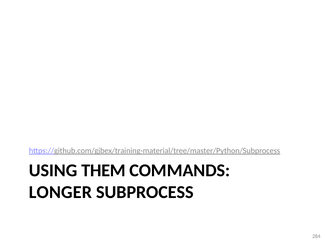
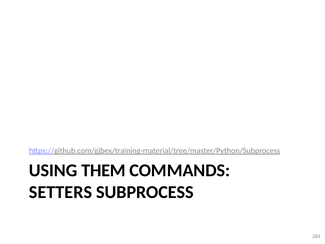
LONGER: LONGER -> SETTERS (60, 192)
